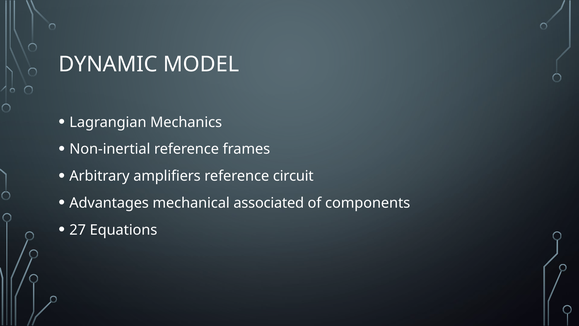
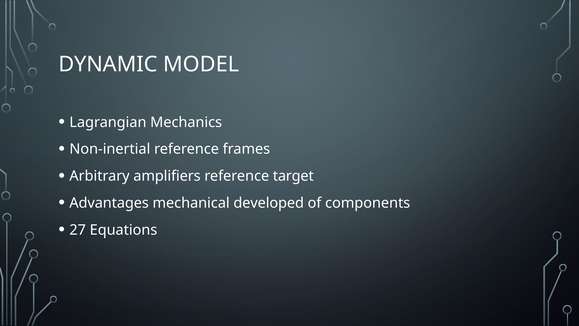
circuit: circuit -> target (293, 176)
associated: associated -> developed (269, 203)
